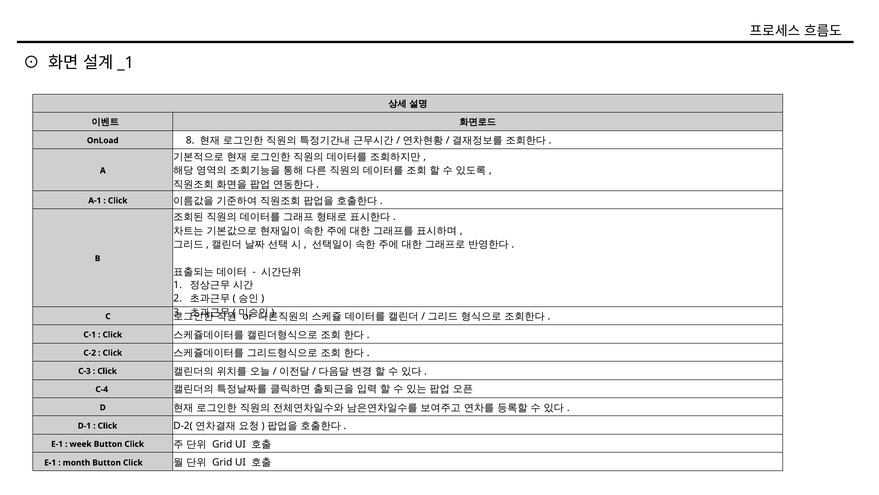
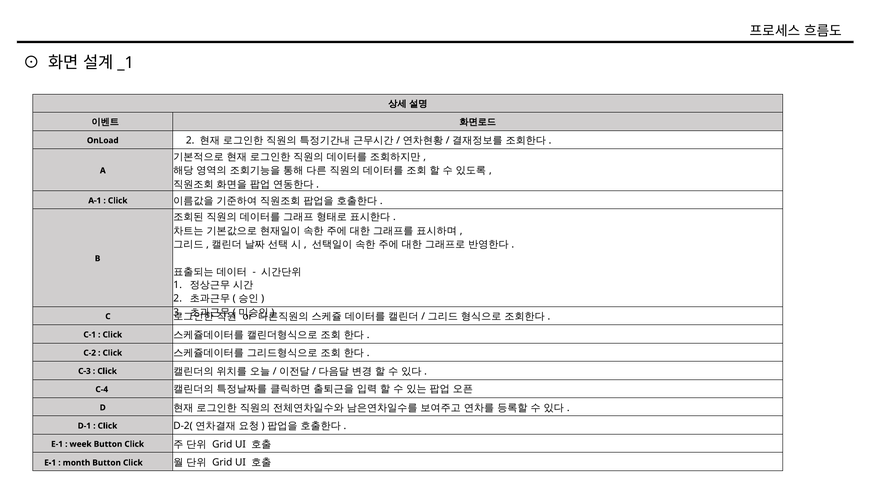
OnLoad 8: 8 -> 2 (190, 140)
